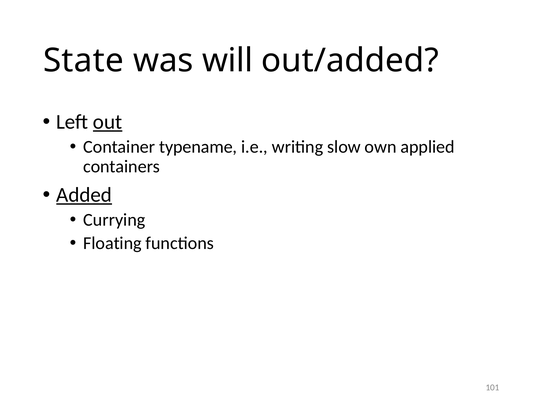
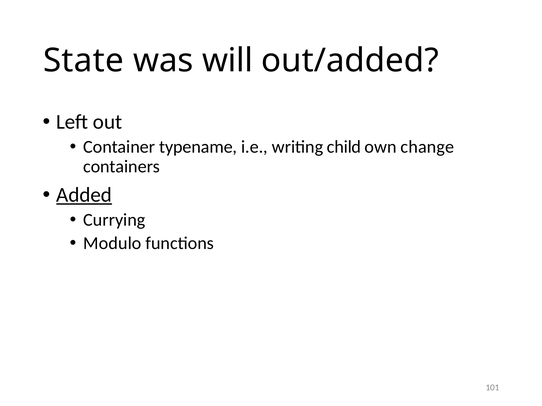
out underline: present -> none (108, 122)
slow: slow -> child (344, 147)
applied: applied -> change (427, 147)
Floating: Floating -> Modulo (112, 243)
